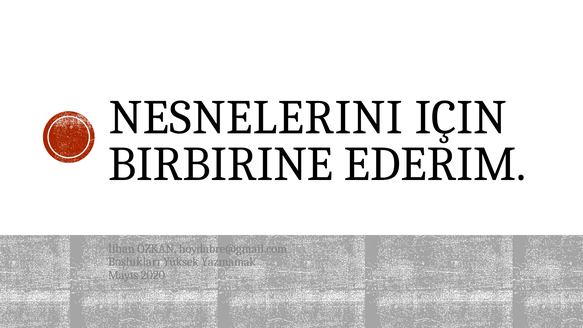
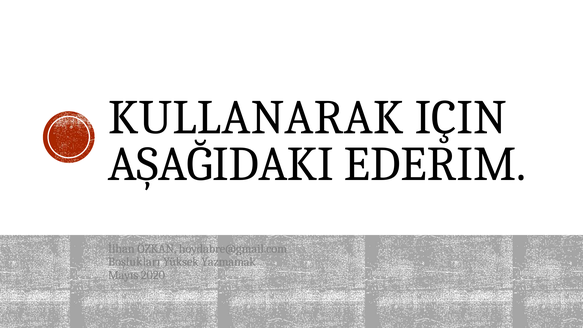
NESNELERINI: NESNELERINI -> KULLANARAK (256, 117)
BIRBIRINE: BIRBIRINE -> AŞAĞIDAKI (221, 164)
